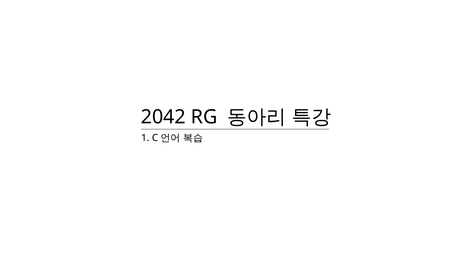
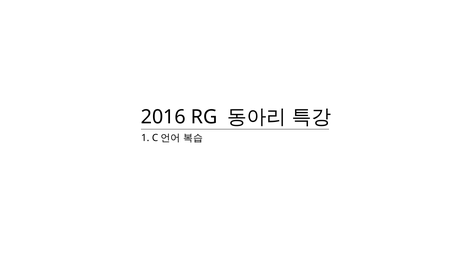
2042: 2042 -> 2016 (163, 117)
